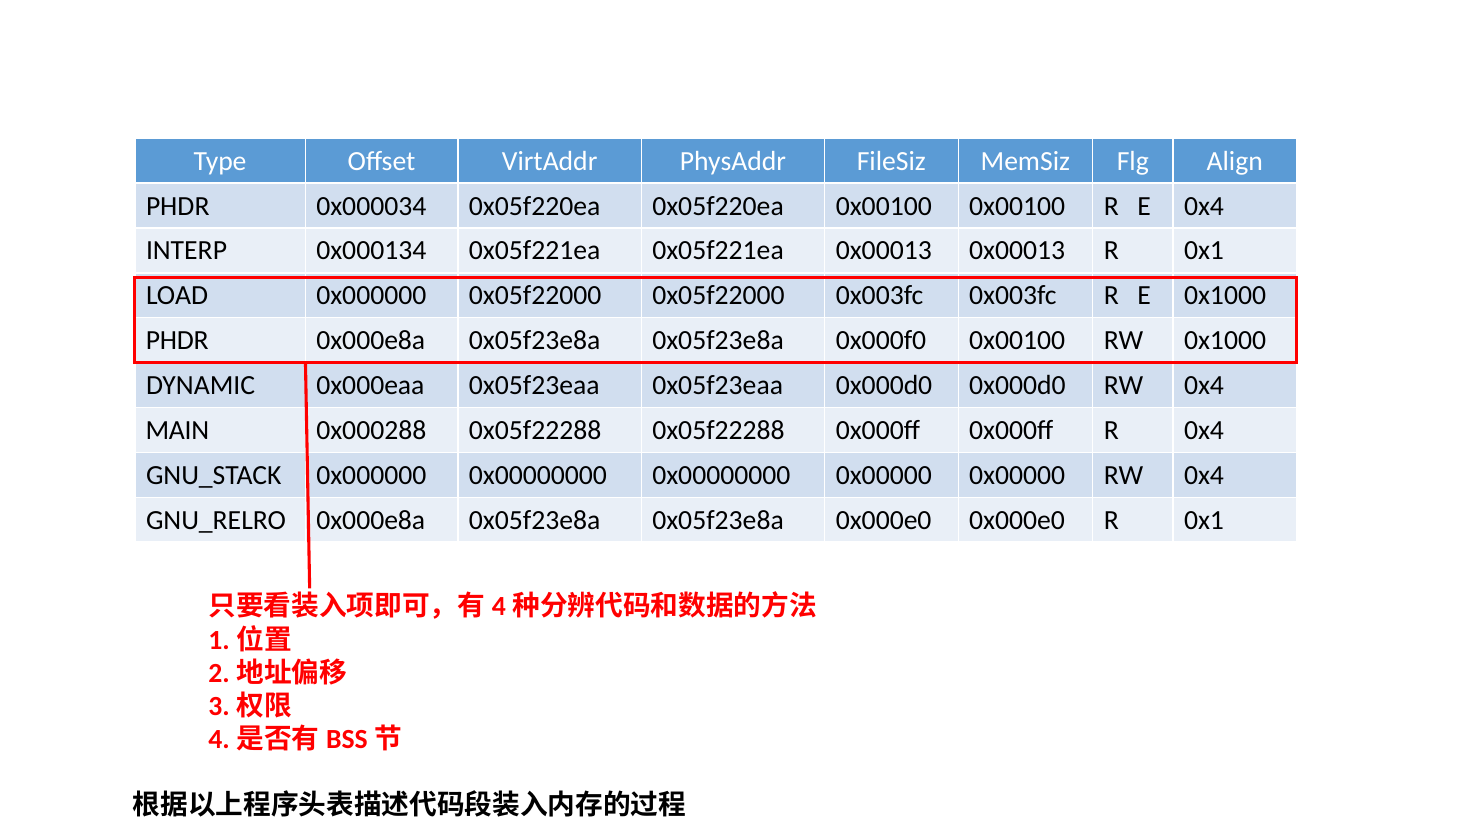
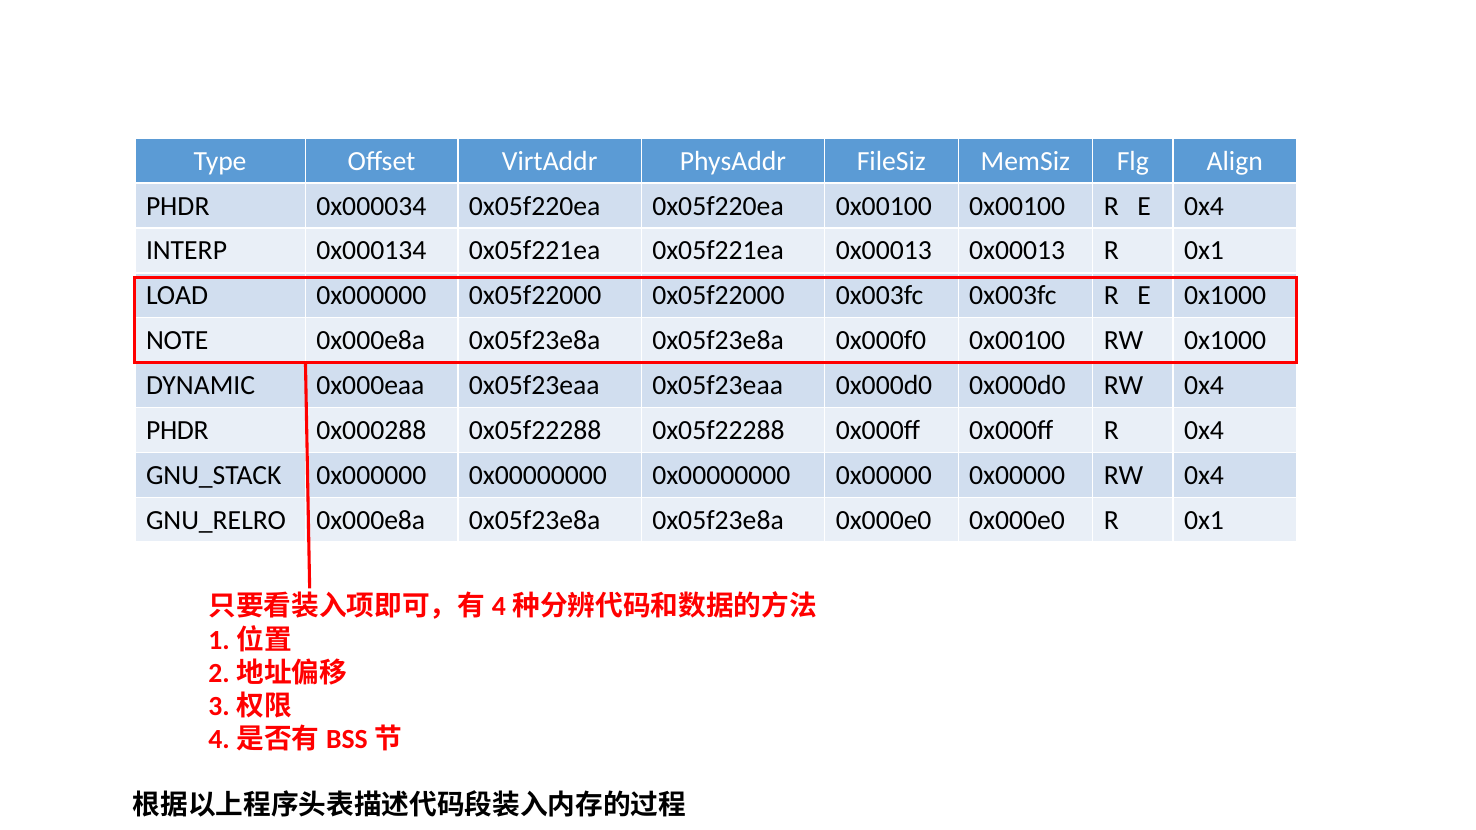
PHDR: PHDR -> NOTE (177, 341)
MAIN: MAIN -> PHDR (177, 430)
